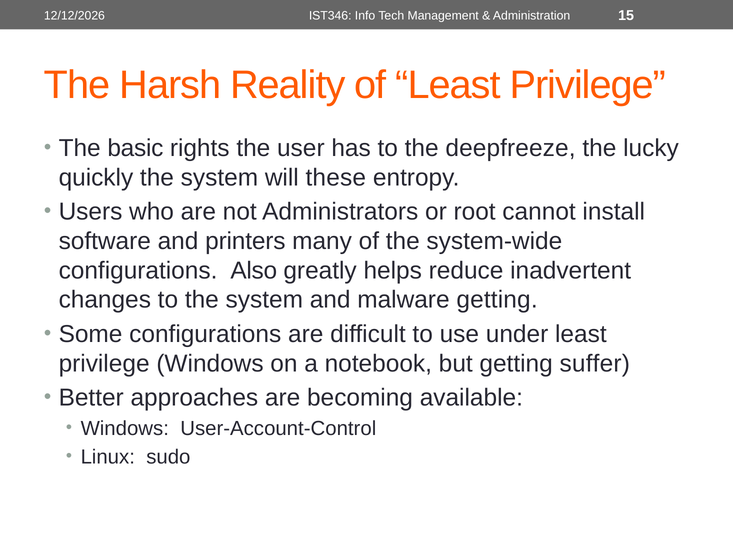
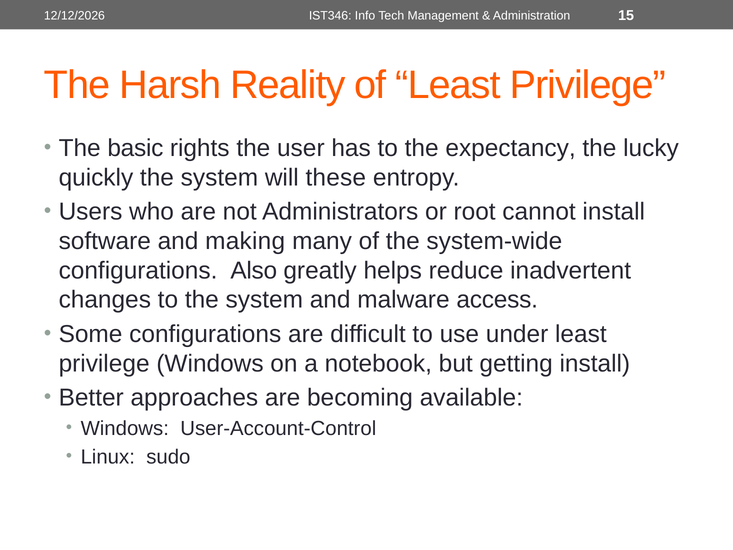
deepfreeze: deepfreeze -> expectancy (511, 148)
printers: printers -> making (245, 241)
malware getting: getting -> access (497, 300)
getting suffer: suffer -> install (595, 363)
